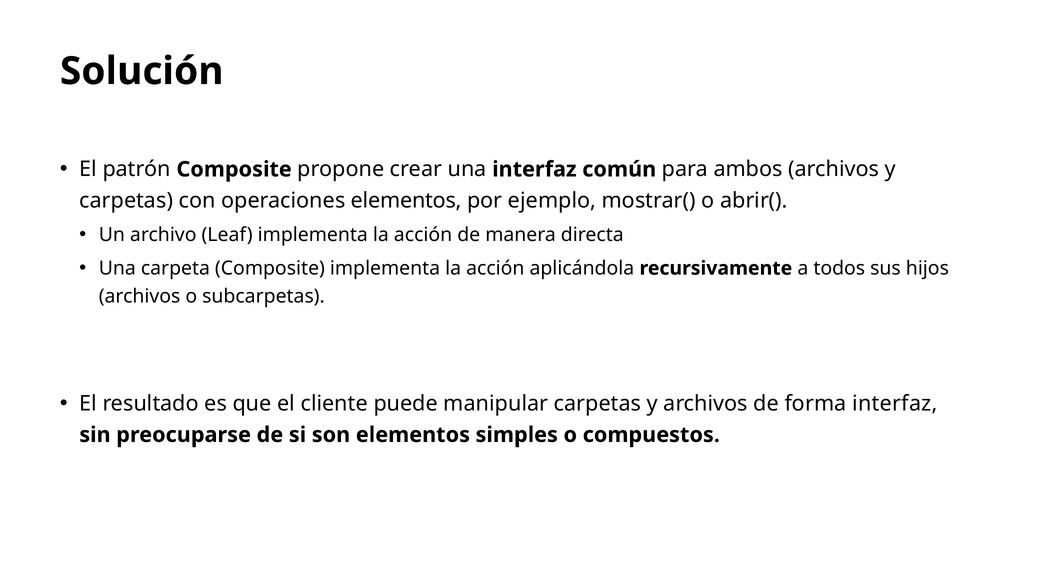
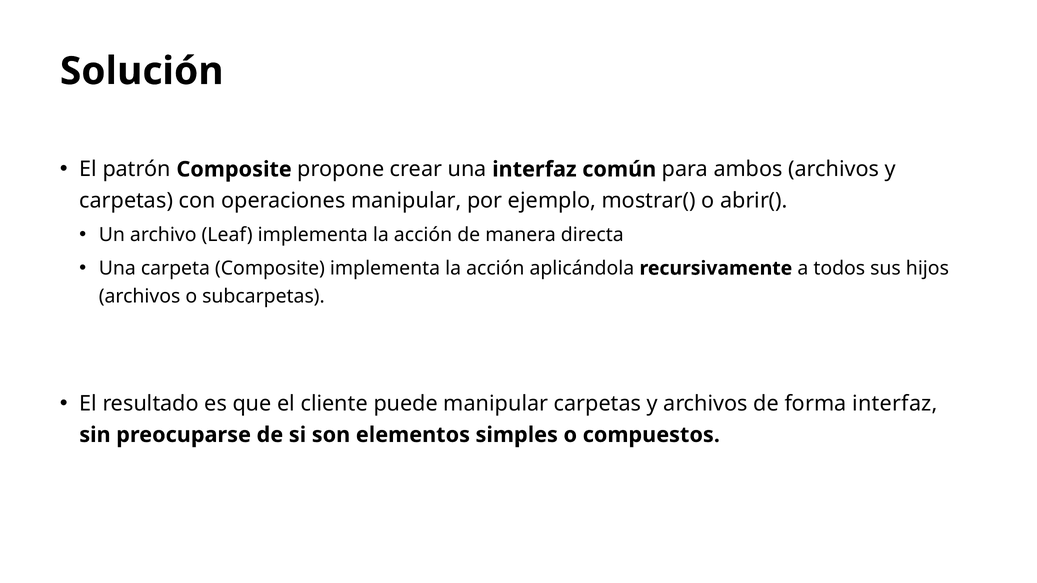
operaciones elementos: elementos -> manipular (406, 201)
